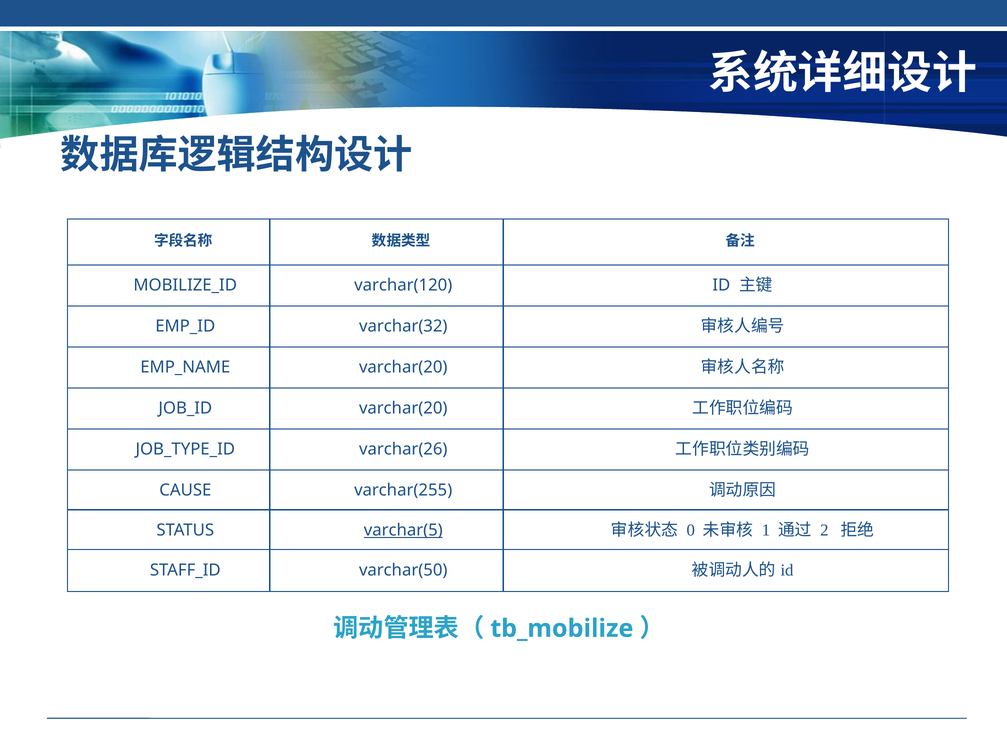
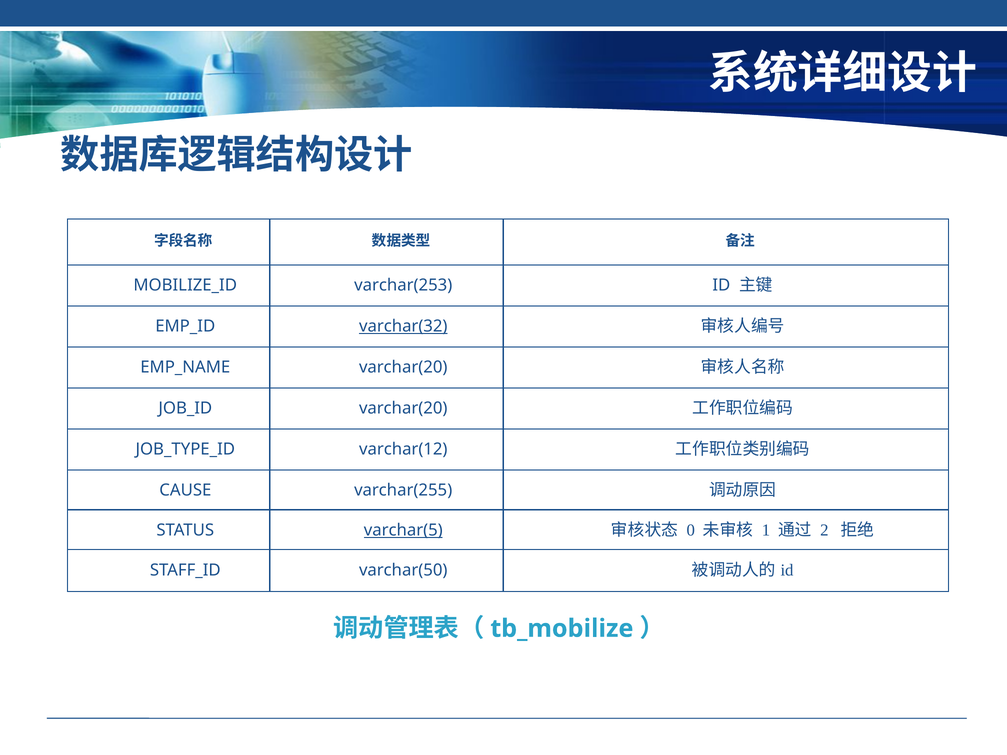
varchar(120: varchar(120 -> varchar(253 (403, 285)
varchar(32 underline: none -> present (403, 326)
varchar(26: varchar(26 -> varchar(12 (403, 450)
